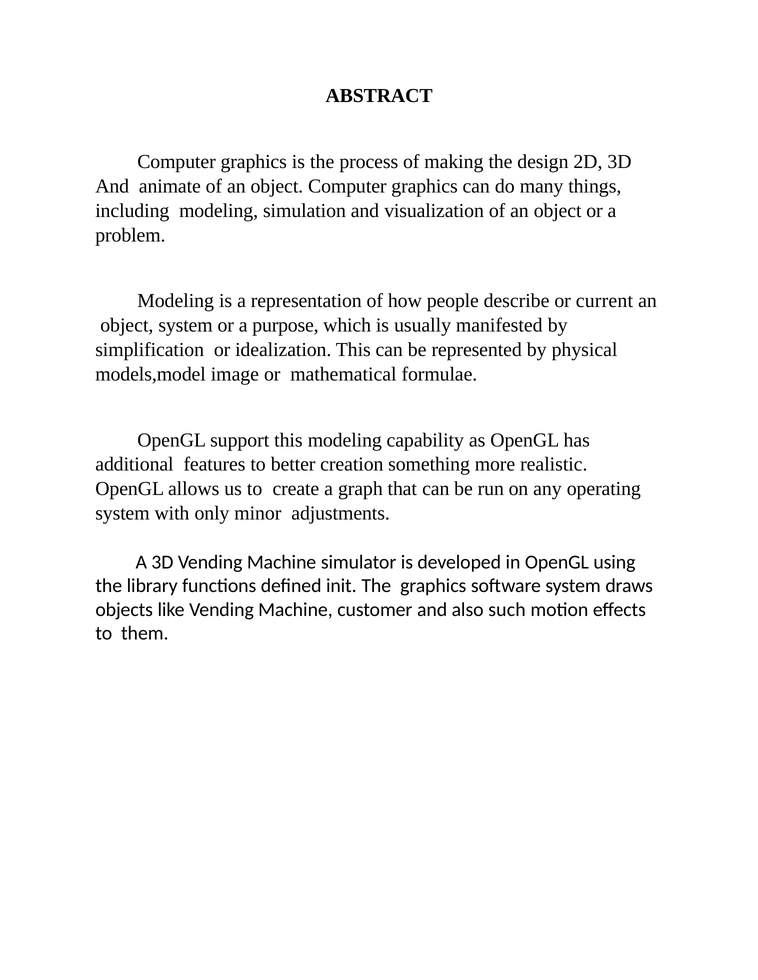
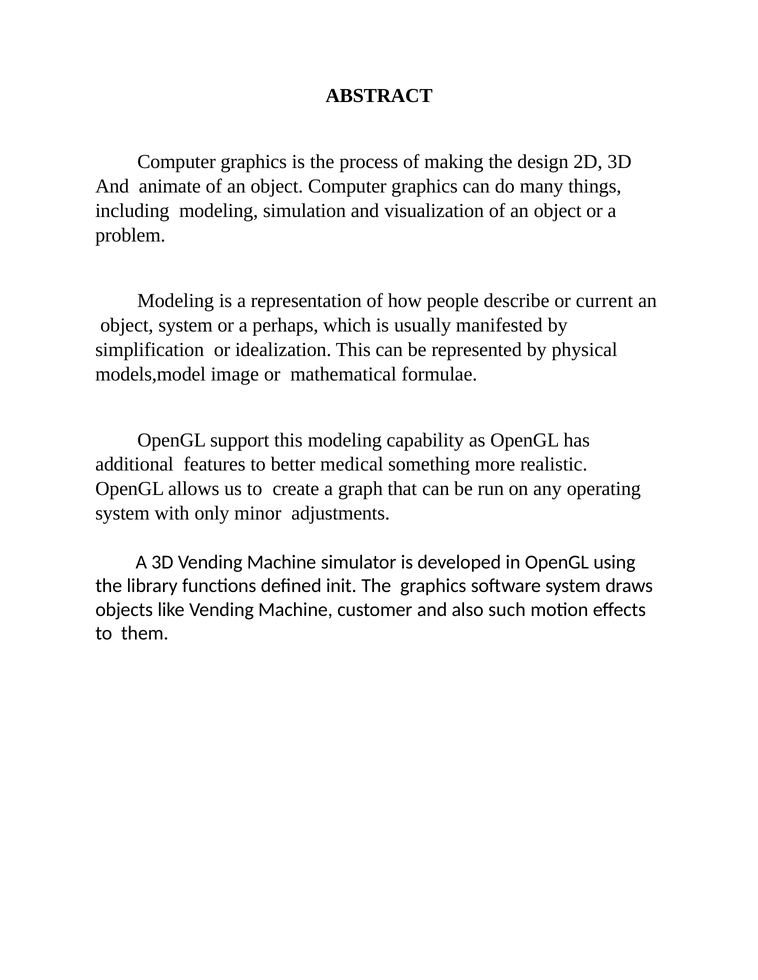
purpose: purpose -> perhaps (285, 326)
creation: creation -> medical (352, 465)
